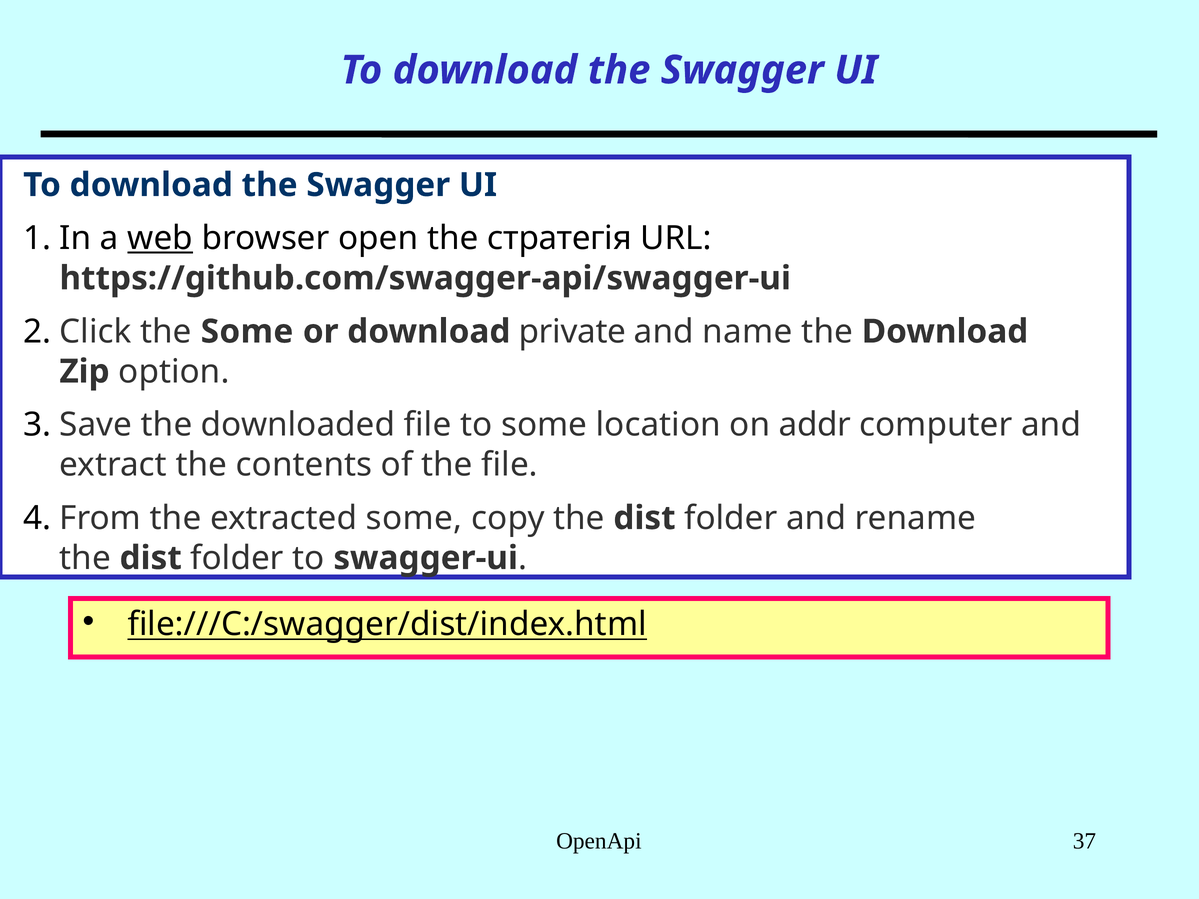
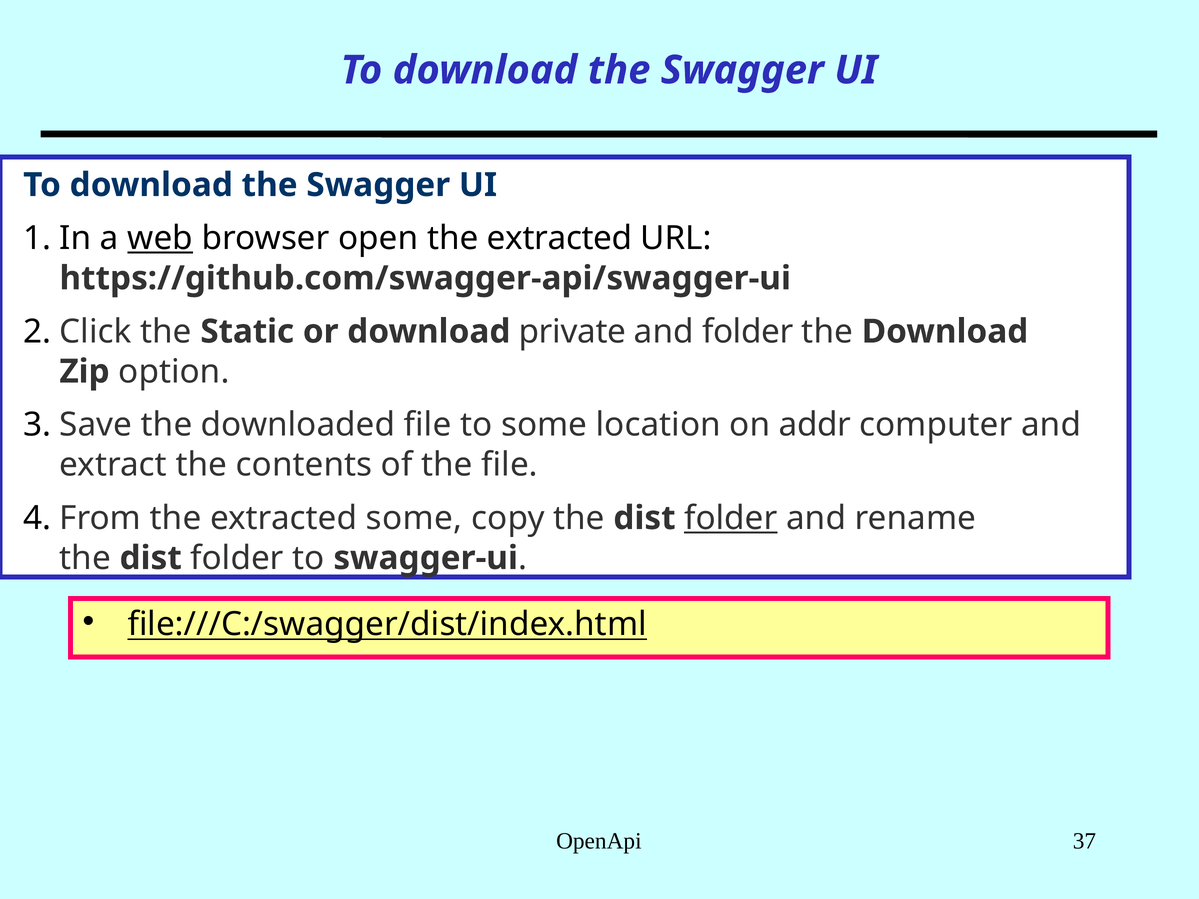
open the стратегія: стратегія -> extracted (560, 238)
the Some: Some -> Static (247, 332)
and name: name -> folder (748, 332)
folder underline: none -> present (731, 518)
